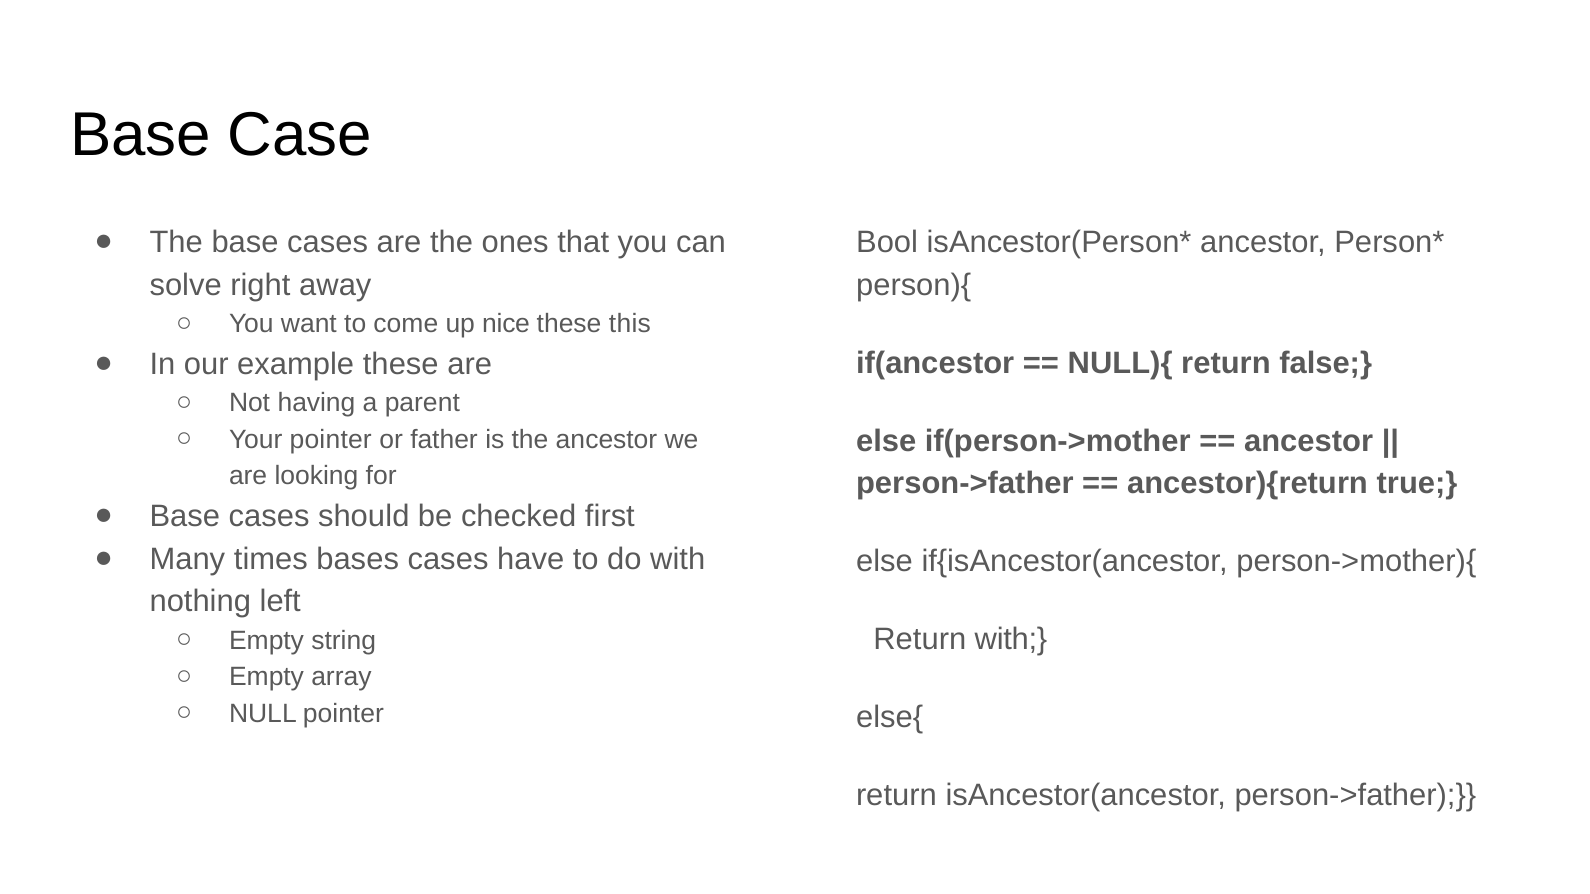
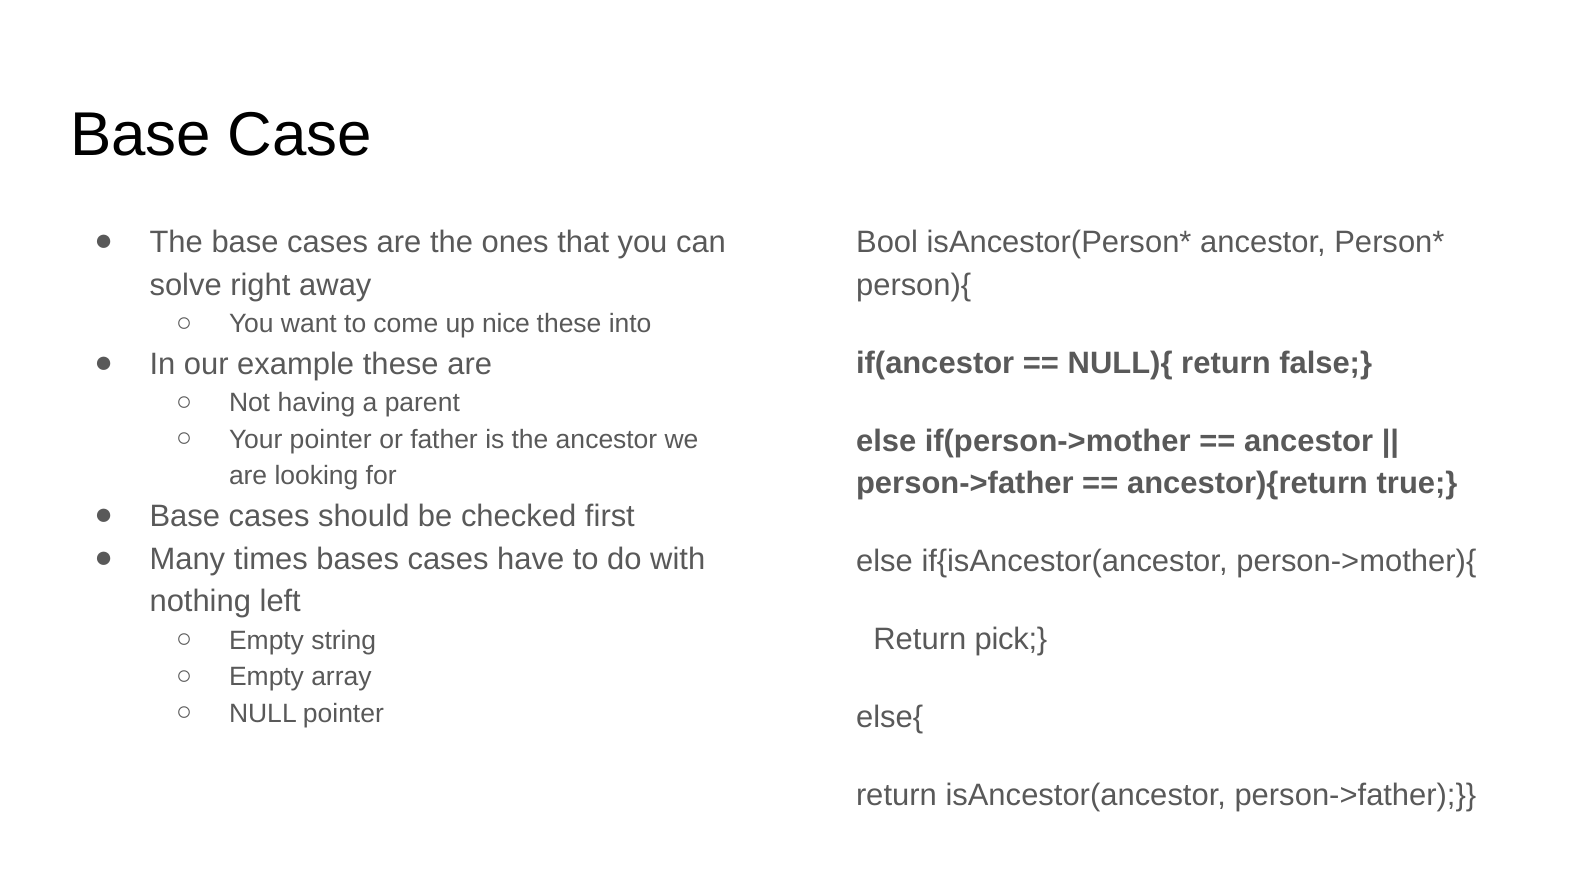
this: this -> into (630, 324)
Return with: with -> pick (1011, 640)
